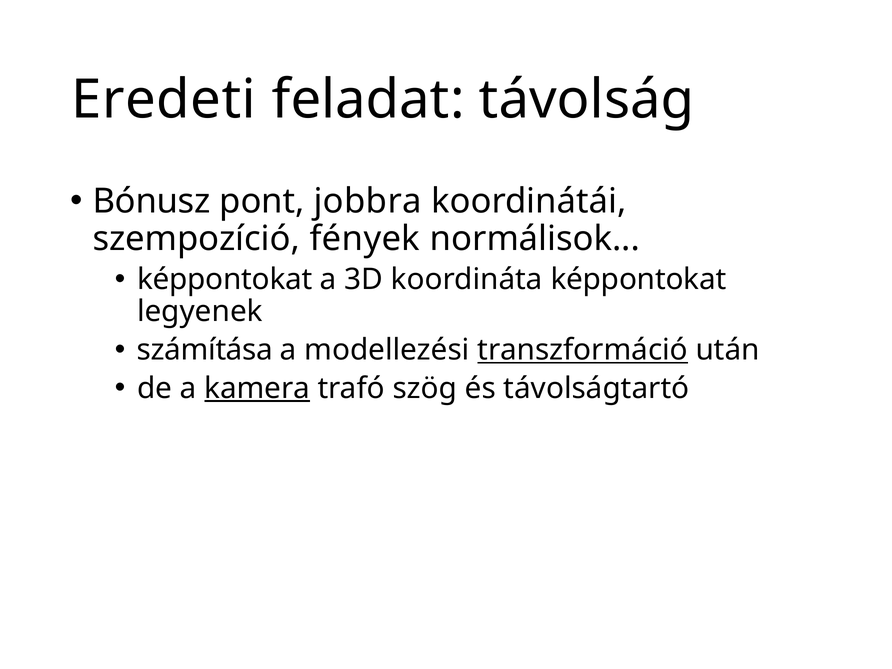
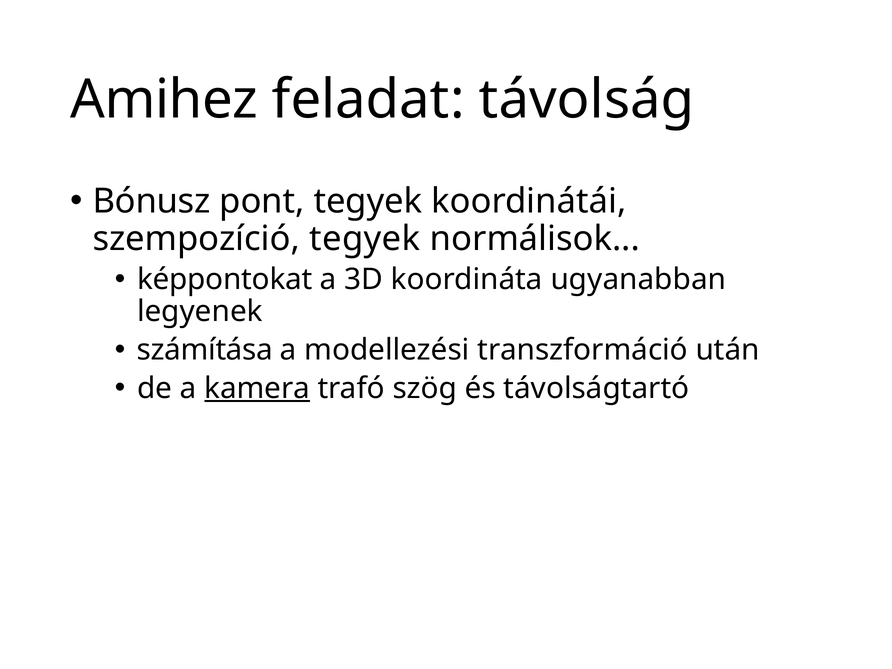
Eredeti: Eredeti -> Amihez (164, 100)
pont jobbra: jobbra -> tegyek (368, 201)
szempozíció fények: fények -> tegyek (365, 239)
koordináta képpontokat: képpontokat -> ugyanabban (638, 280)
transzformáció underline: present -> none (583, 350)
